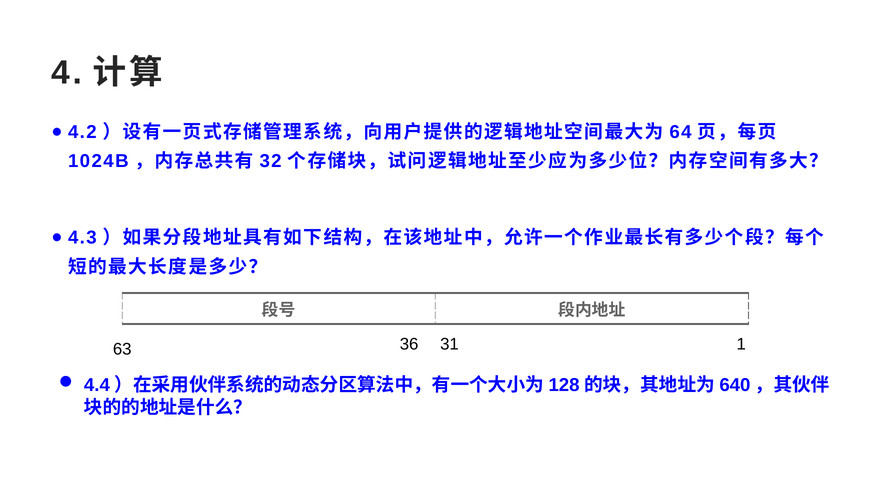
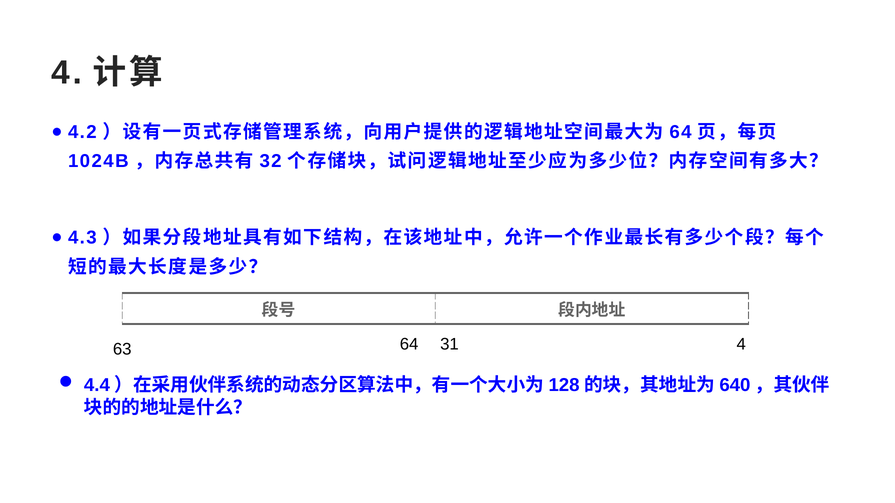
63 36: 36 -> 64 (409, 344)
31 1: 1 -> 4 (741, 345)
